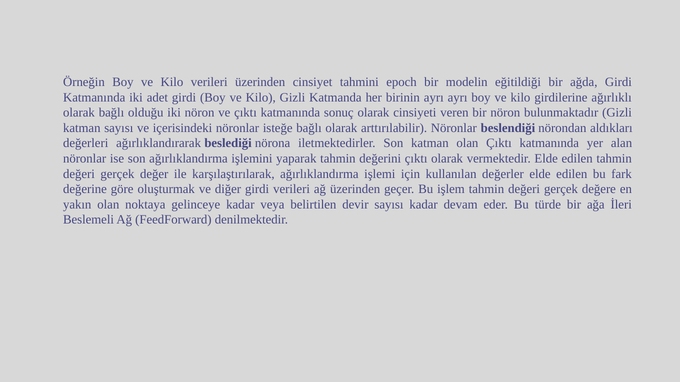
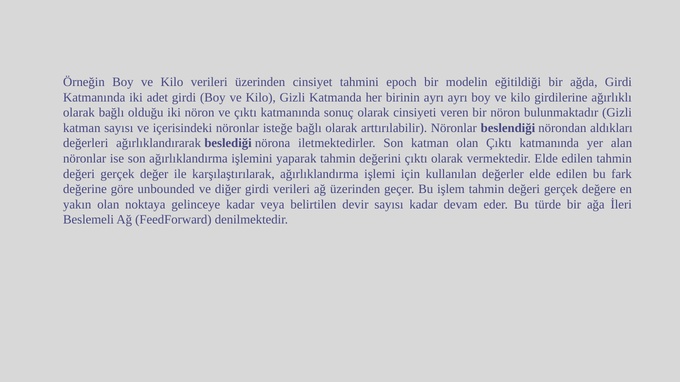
oluşturmak: oluşturmak -> unbounded (166, 189)
